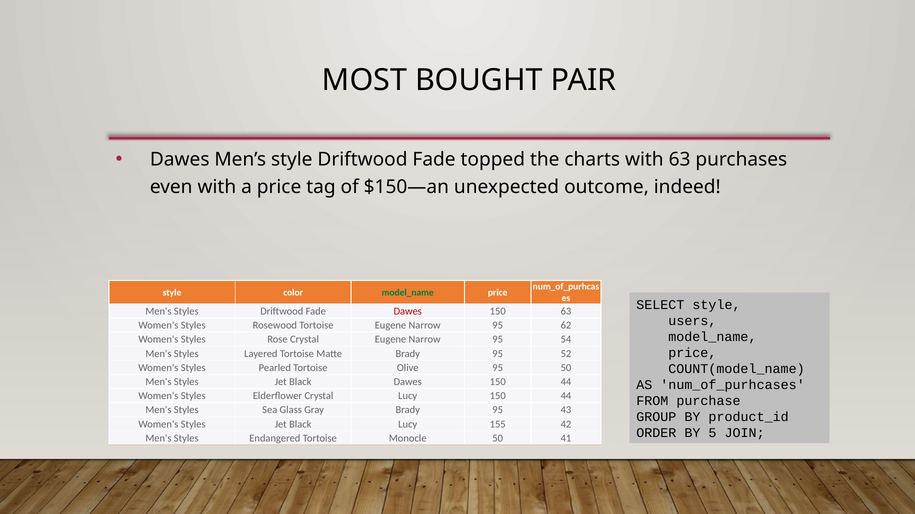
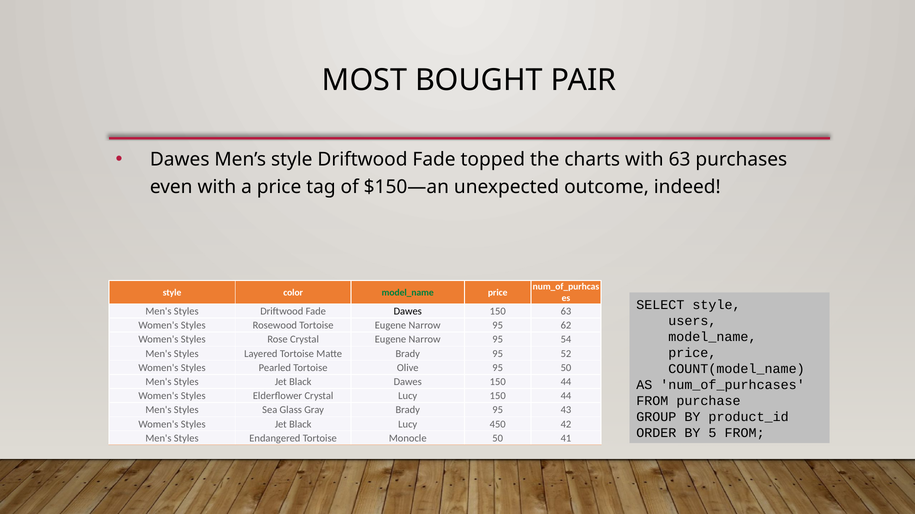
Dawes colour: red -> black (408, 312)
155: 155 -> 450 (498, 425)
5 JOIN: JOIN -> FROM (745, 433)
